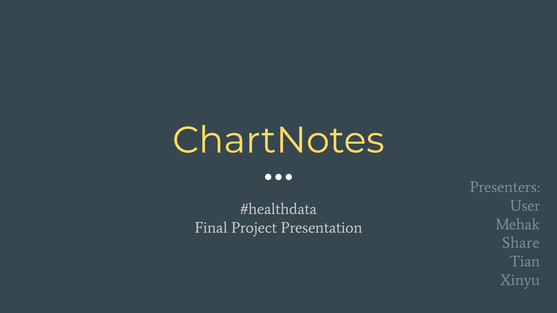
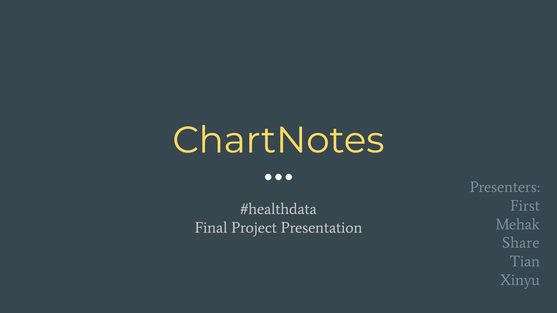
User: User -> First (525, 206)
